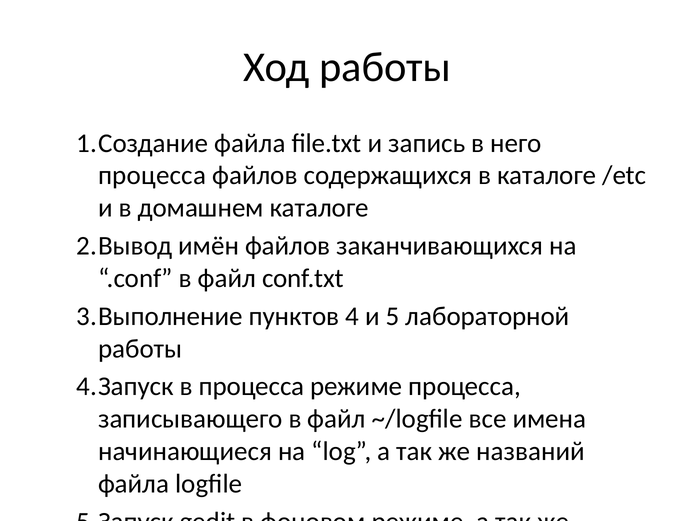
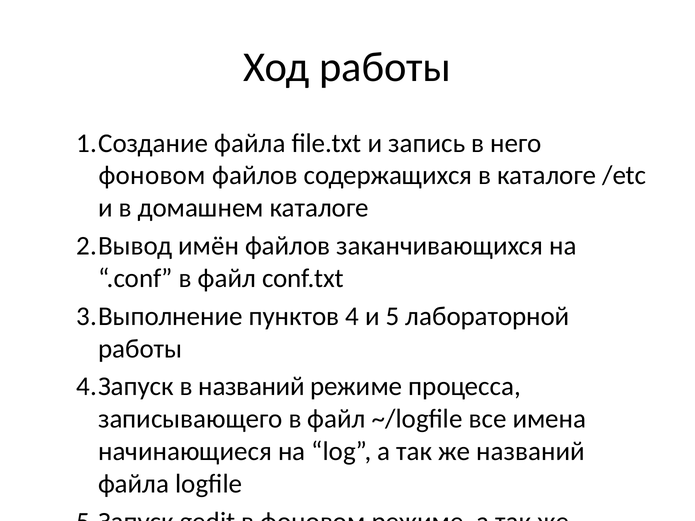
процесса: процесса -> фоновом (152, 176)
в процесса: процесса -> названий (252, 387)
